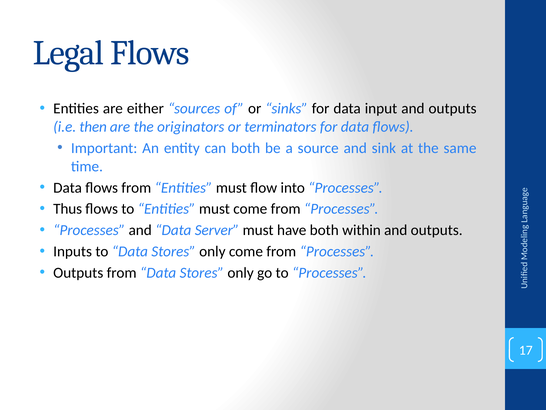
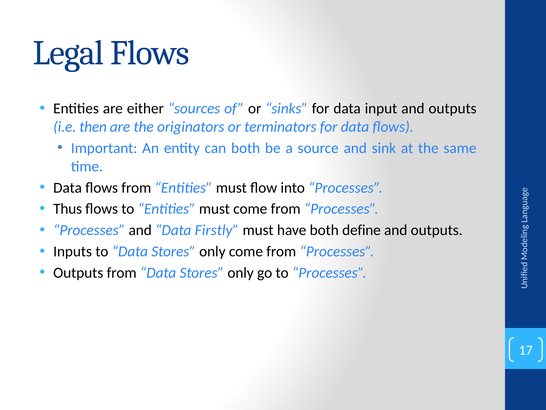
Server: Server -> Firstly (217, 230)
within: within -> define (362, 230)
